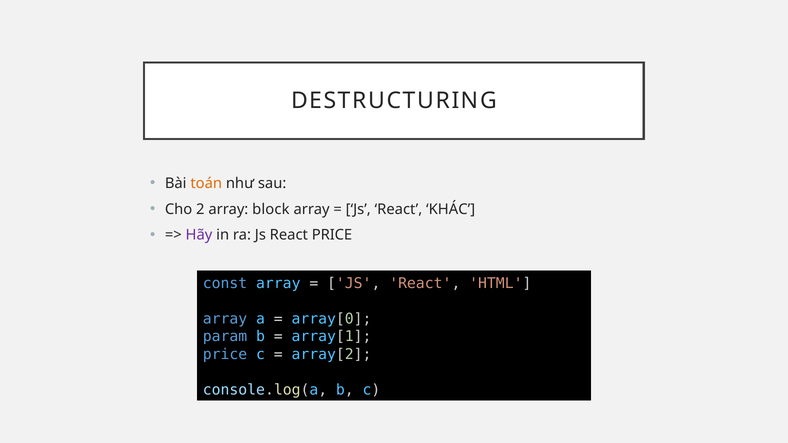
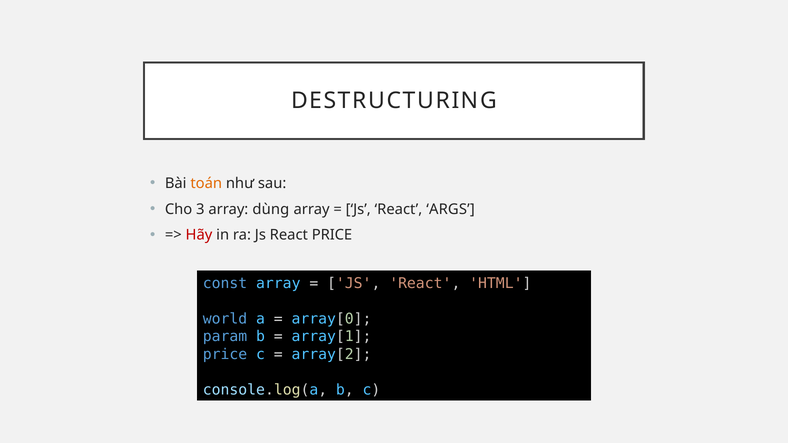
2: 2 -> 3 (200, 209)
block: block -> dùng (271, 209)
KHÁC: KHÁC -> ARGS (451, 209)
Hãy colour: purple -> red (199, 235)
array: array -> world (225, 319)
